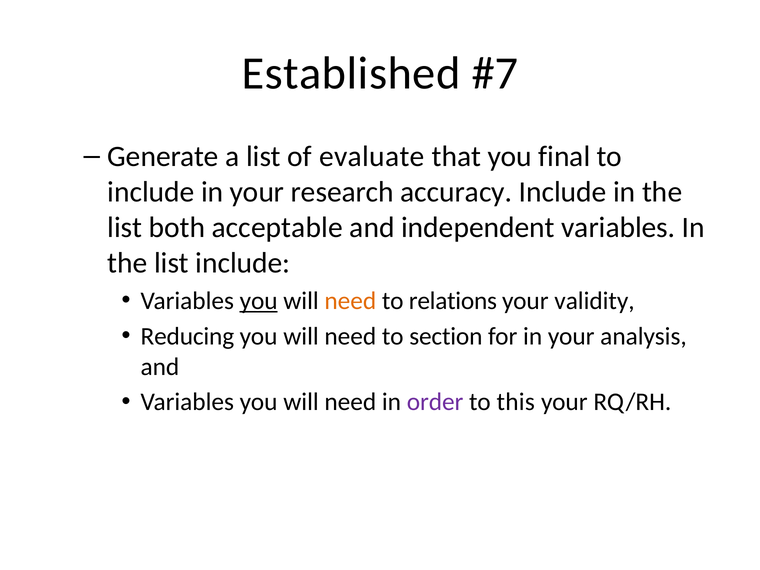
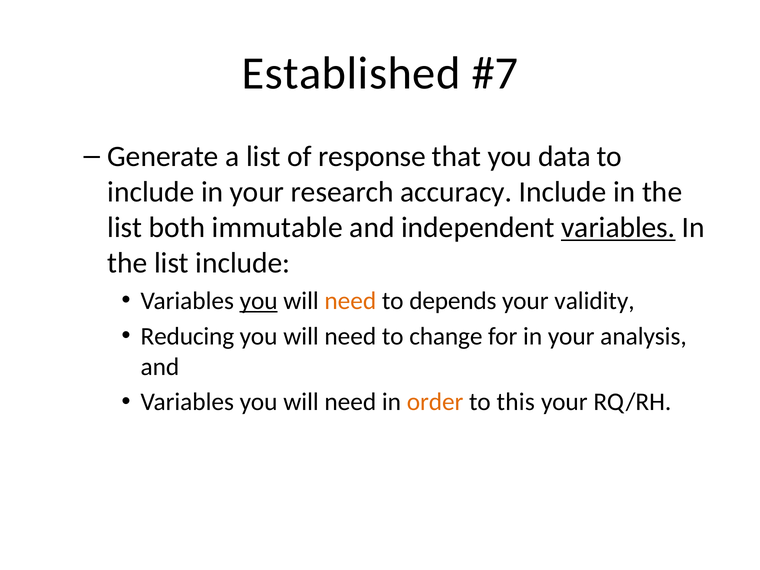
evaluate: evaluate -> response (372, 157)
final: final -> data (564, 157)
acceptable: acceptable -> immutable (277, 228)
variables underline: none -> present (618, 228)
relations: relations -> depends (453, 301)
section: section -> change (446, 336)
order colour: purple -> orange (435, 402)
